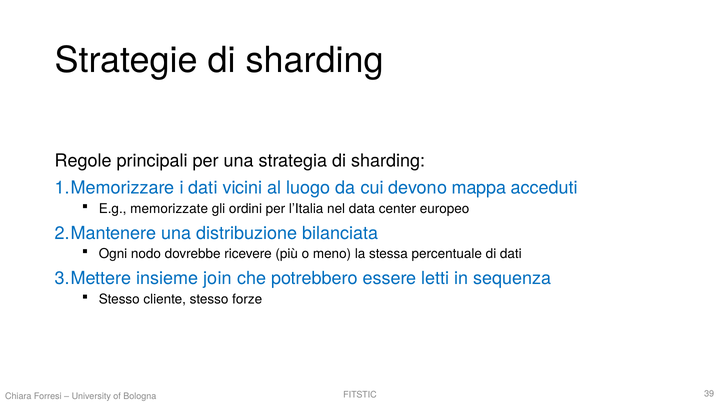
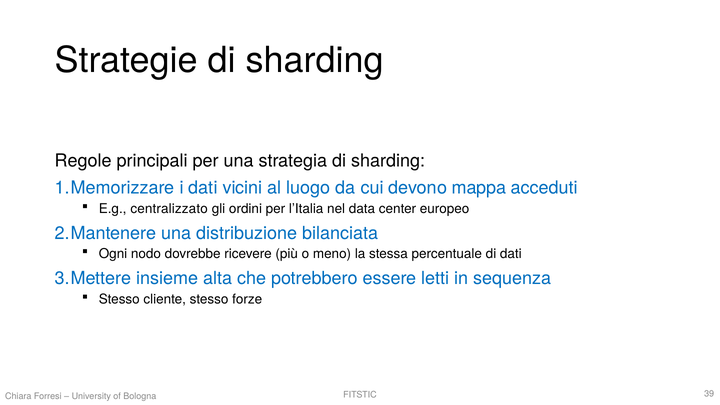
memorizzate: memorizzate -> centralizzato (169, 209)
join: join -> alta (218, 278)
